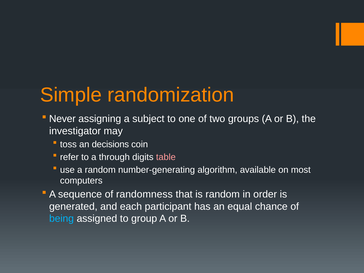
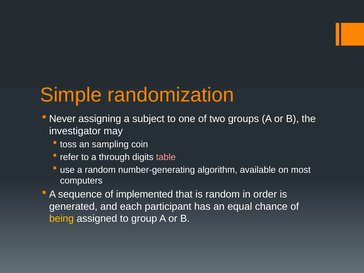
decisions: decisions -> sampling (110, 144)
randomness: randomness -> implemented (145, 194)
being colour: light blue -> yellow (62, 219)
